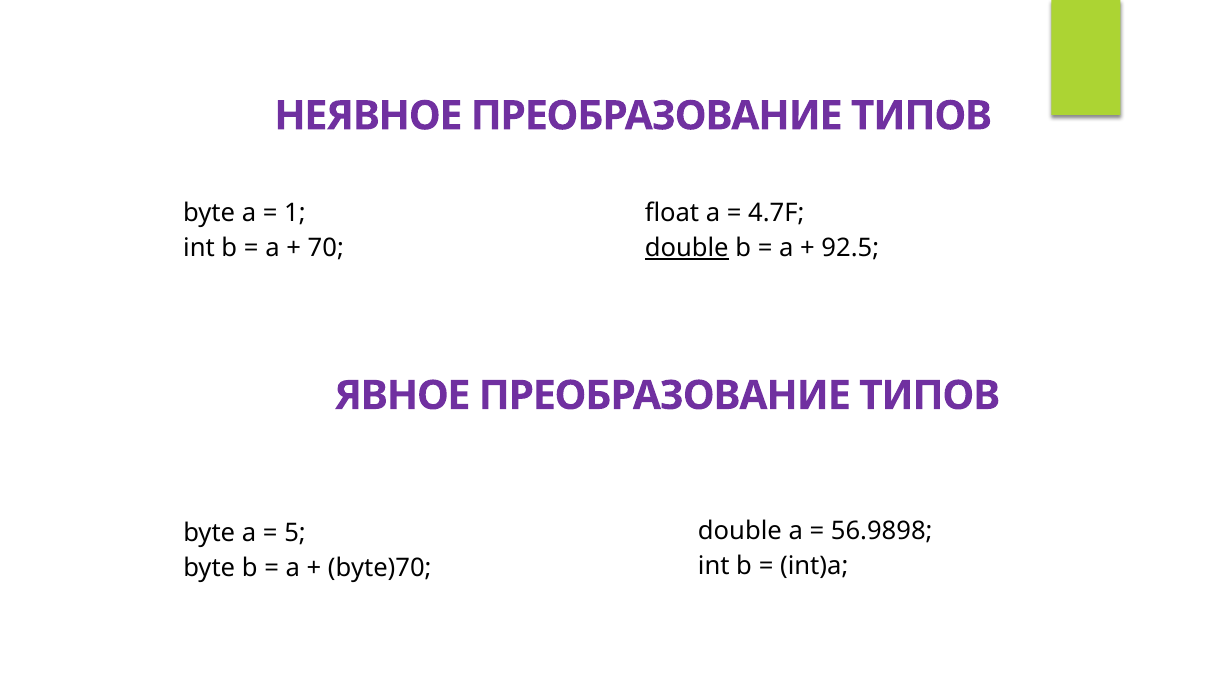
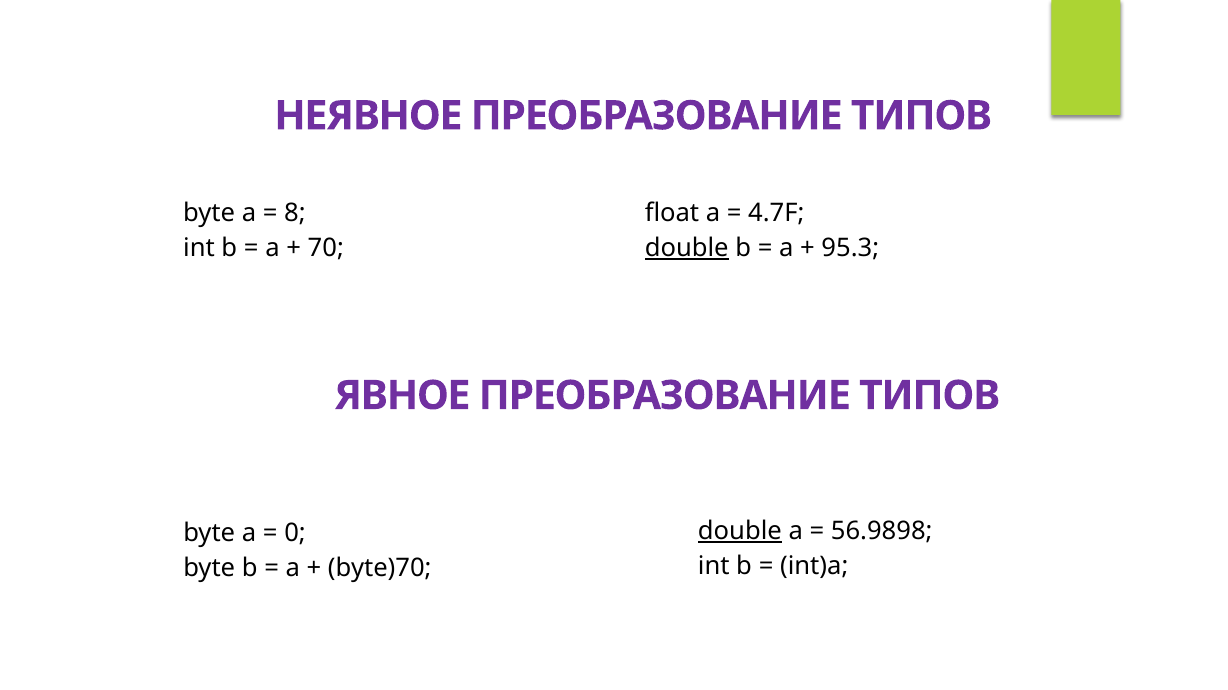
1: 1 -> 8 (295, 213)
92.5: 92.5 -> 95.3 (850, 248)
double underline: none -> present (740, 532)
5: 5 -> 0 (295, 534)
